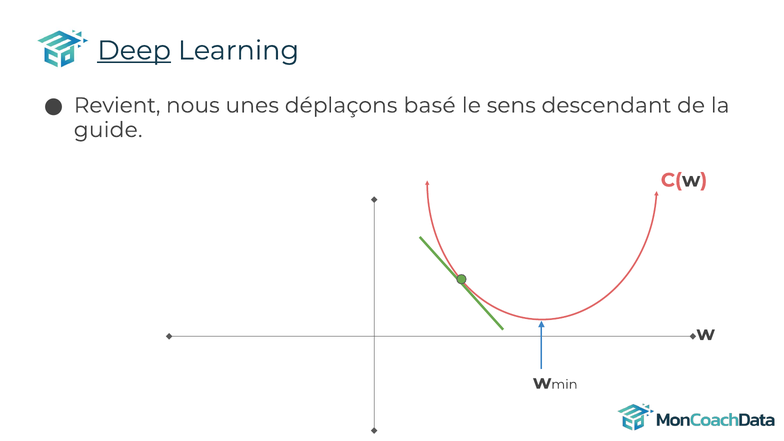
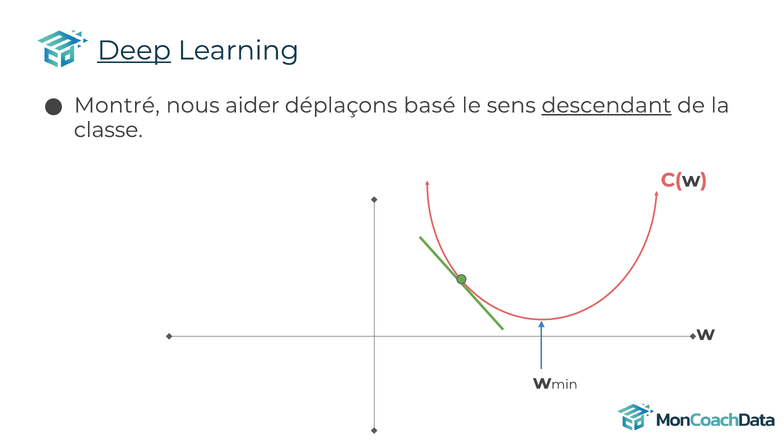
Revient: Revient -> Montré (117, 105)
unes: unes -> aider (252, 105)
descendant underline: none -> present (606, 105)
guide: guide -> classe (108, 130)
